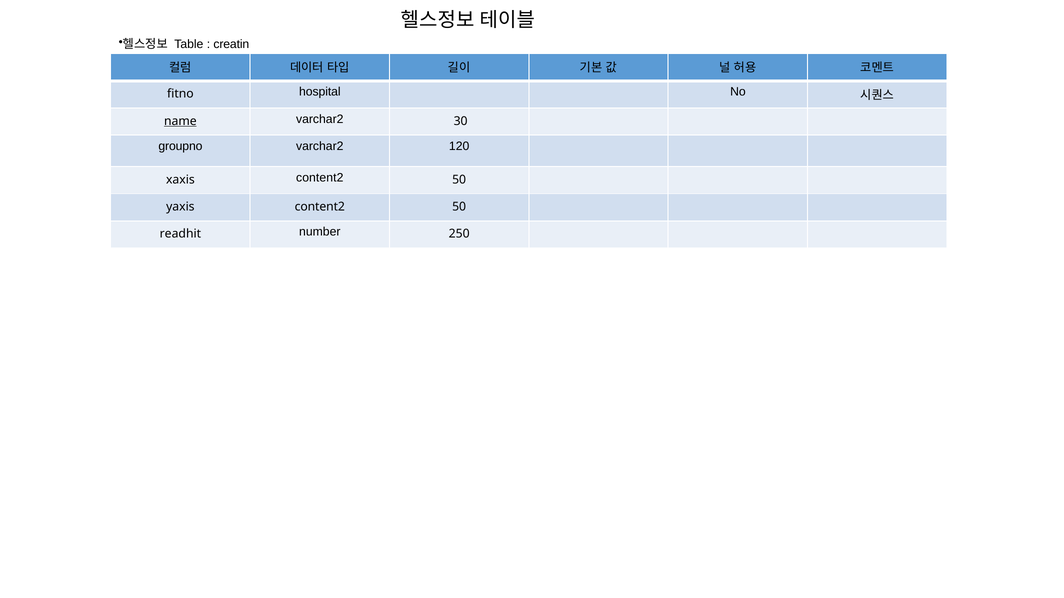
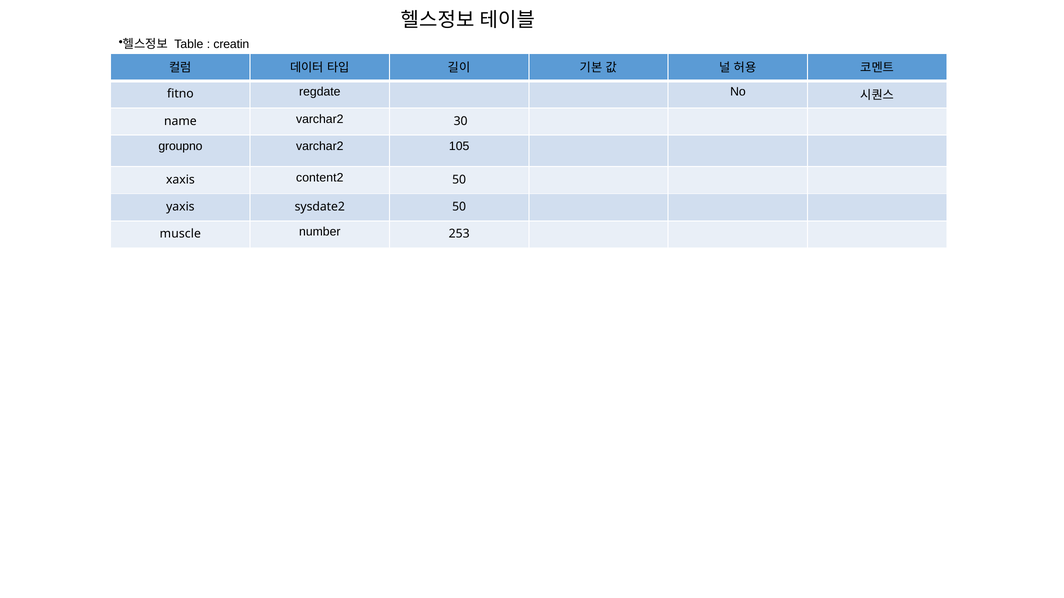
hospital: hospital -> regdate (320, 92)
name underline: present -> none (180, 121)
120: 120 -> 105 (459, 146)
yaxis content2: content2 -> sysdate2 (320, 207)
readhit: readhit -> muscle (180, 234)
250: 250 -> 253 (459, 234)
